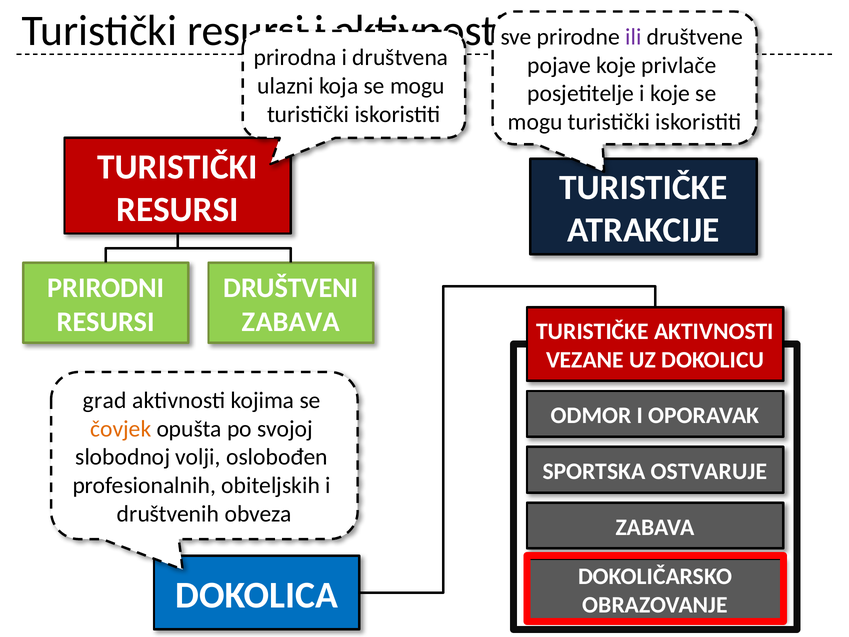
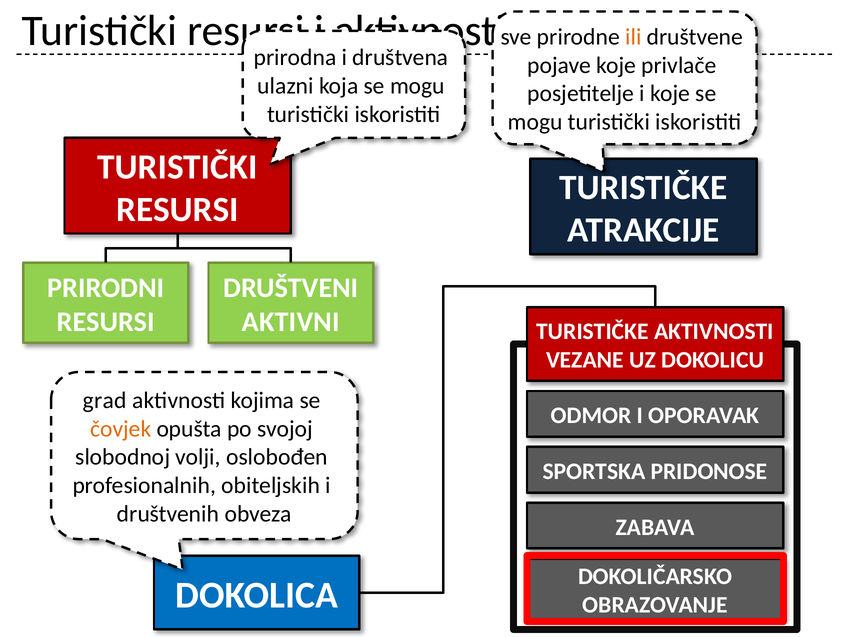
ili colour: purple -> orange (633, 37)
ZABAVA: ZABAVA -> AKTIVNI (291, 322)
OSTVARUJE: OSTVARUJE -> PRIDONOSE (709, 471)
